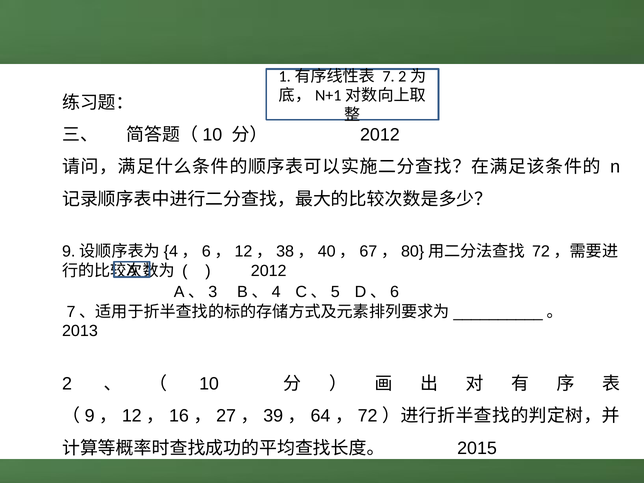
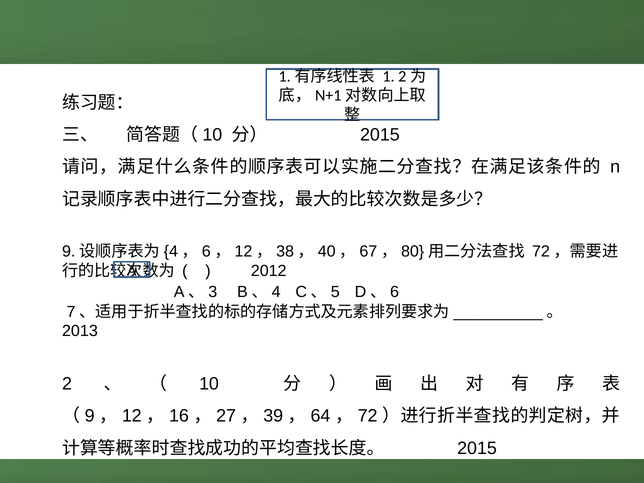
7: 7 -> 1 (389, 76)
2012: 2012 -> 2015 (380, 135)
